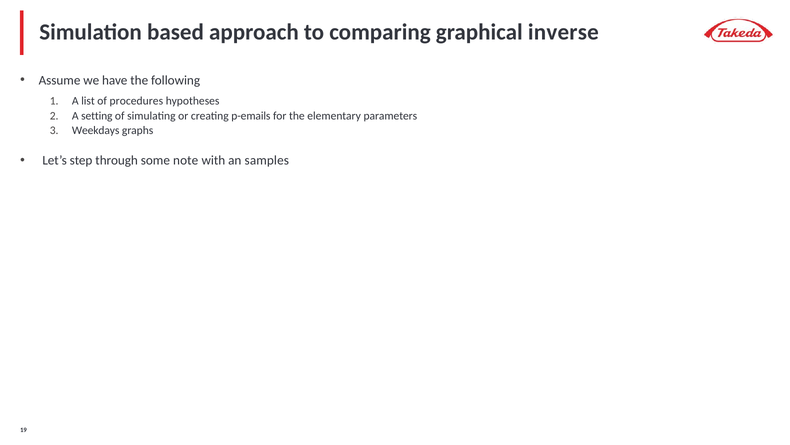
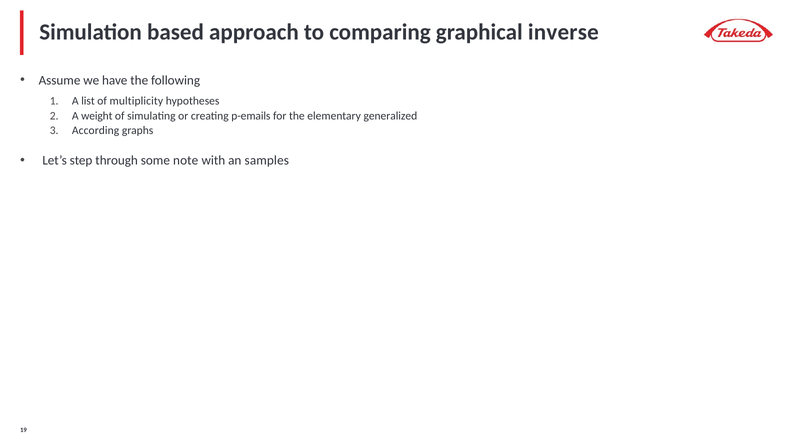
procedures: procedures -> multiplicity (136, 101)
setting: setting -> weight (97, 116)
parameters: parameters -> generalized (390, 116)
Weekdays: Weekdays -> According (96, 130)
